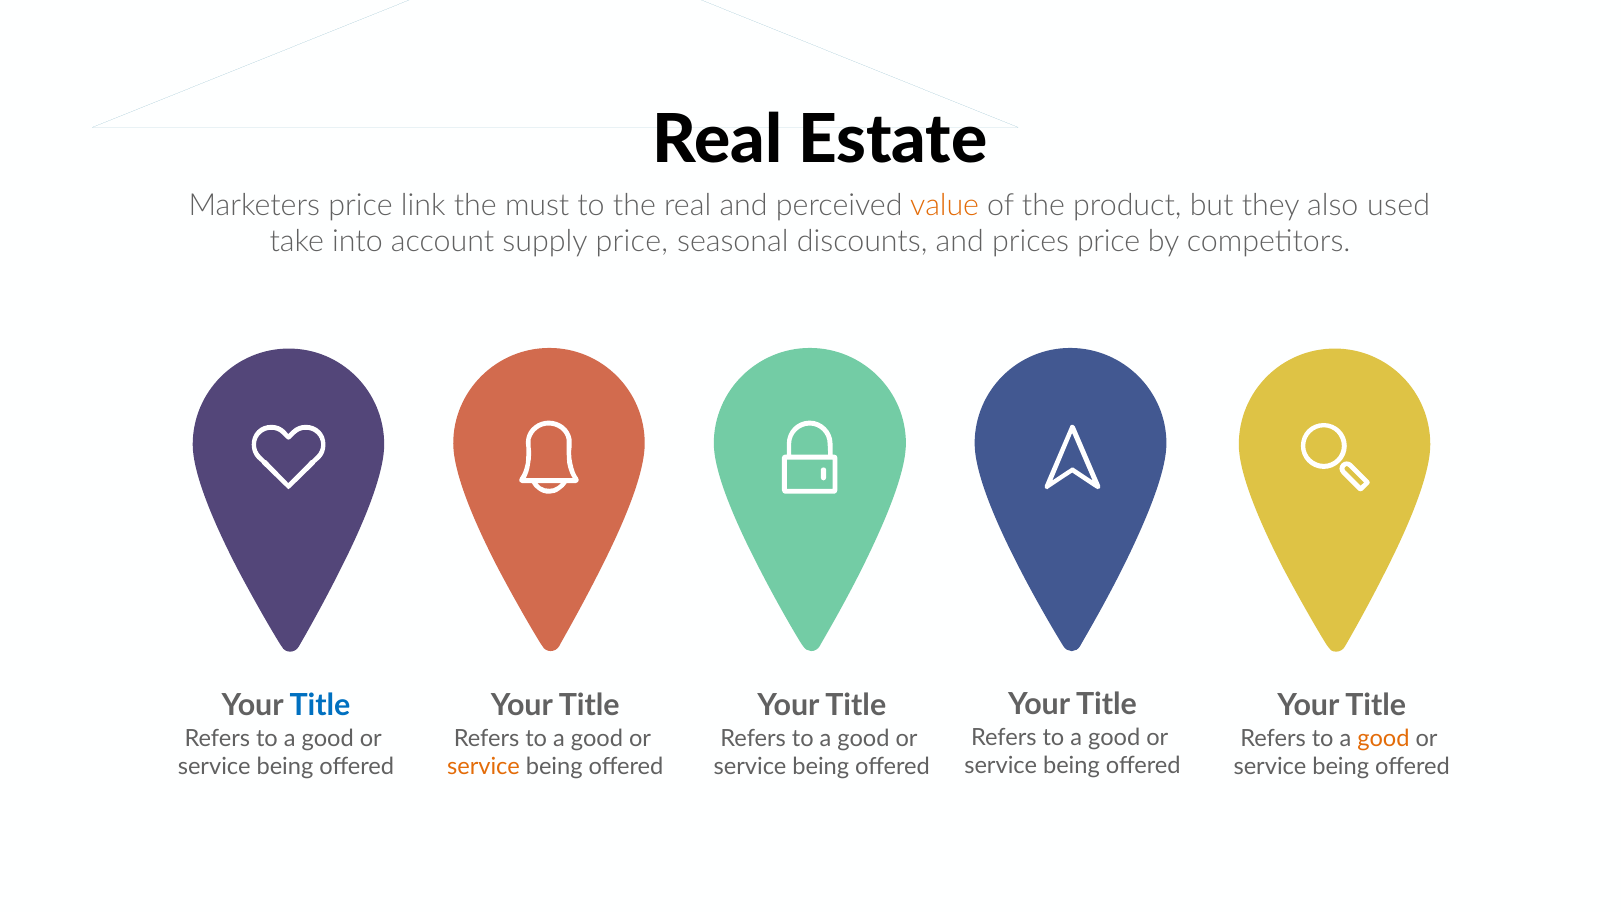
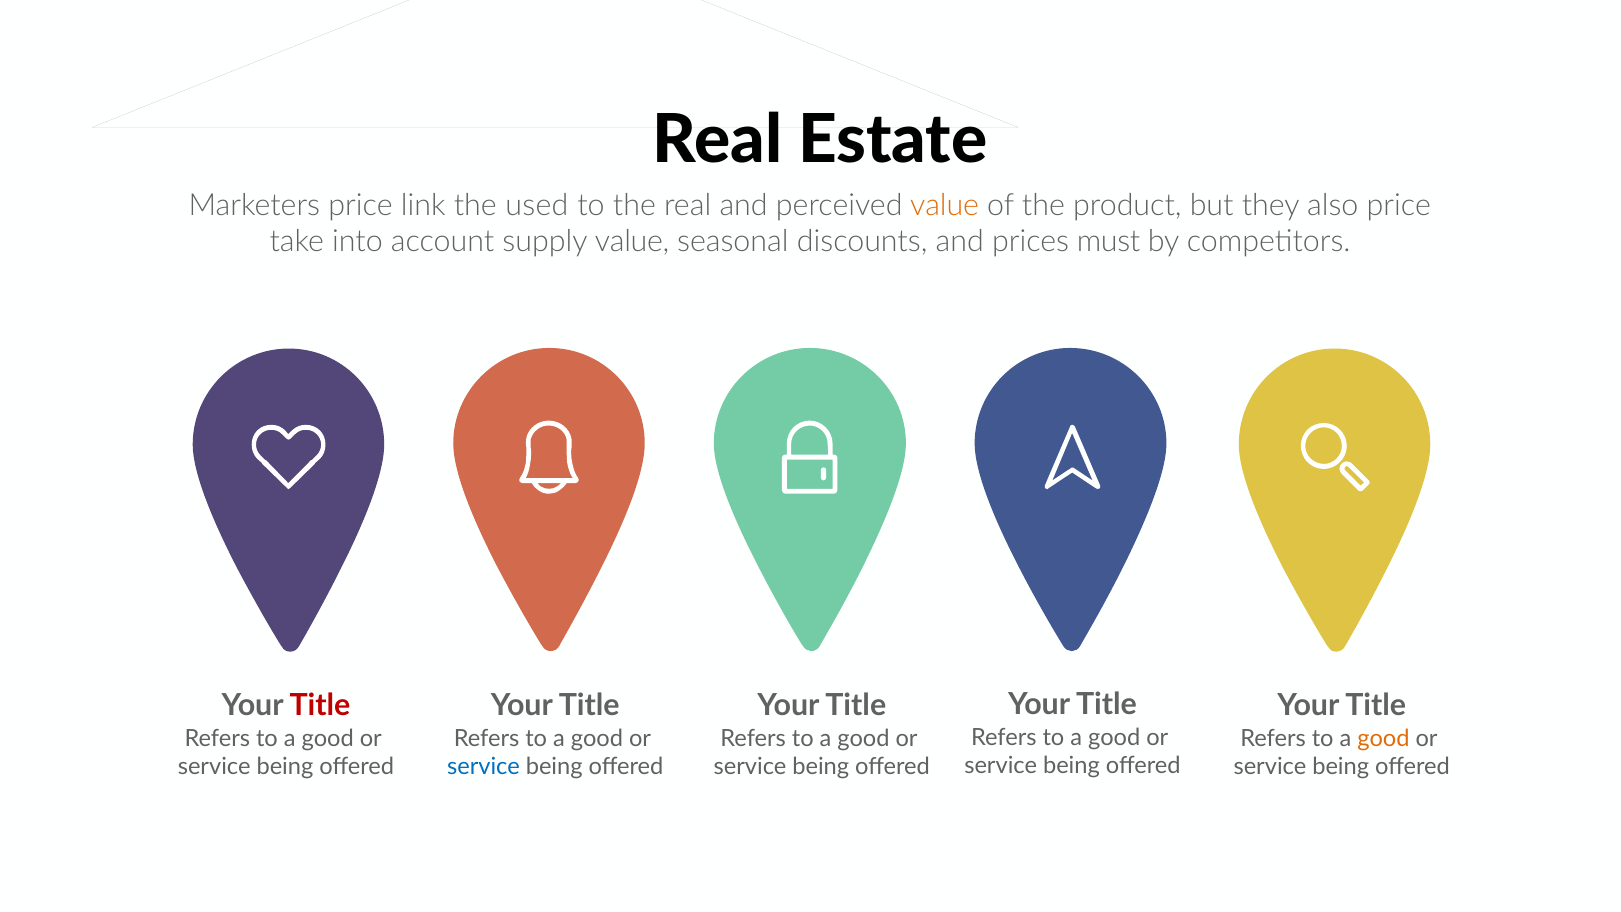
must: must -> used (537, 205)
also used: used -> price (1399, 205)
supply price: price -> value (632, 242)
prices price: price -> must (1109, 242)
Title colour: blue -> red (320, 706)
service colour: orange -> blue (484, 767)
